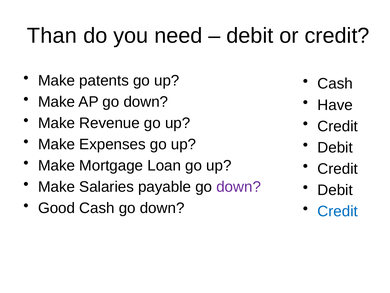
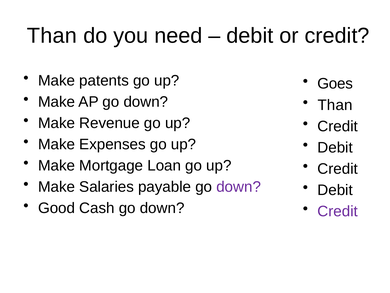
Cash: Cash -> Goes (335, 84)
Have: Have -> Than (335, 105)
Credit colour: blue -> purple (338, 211)
